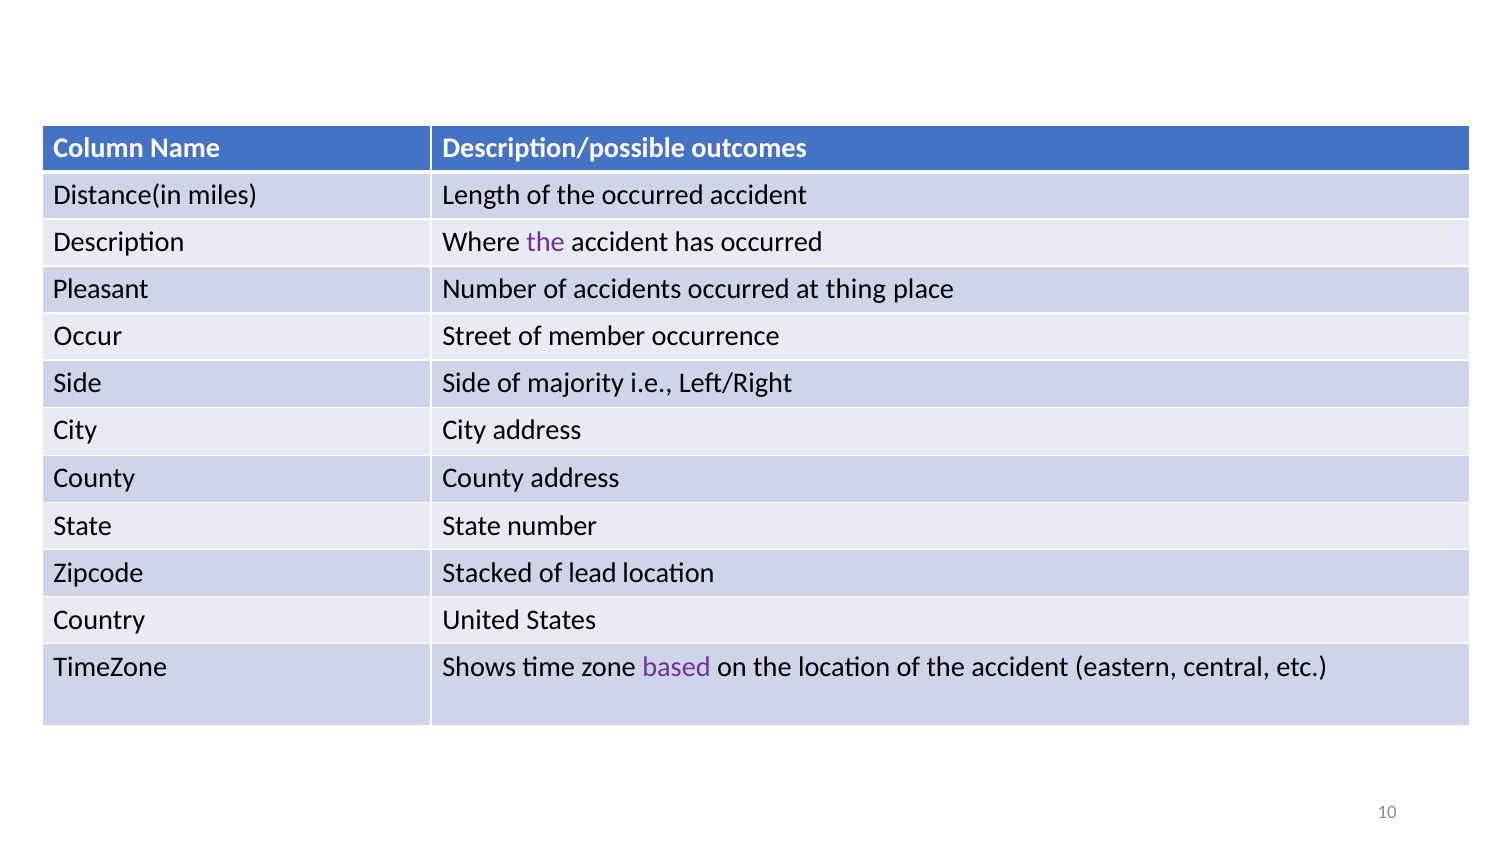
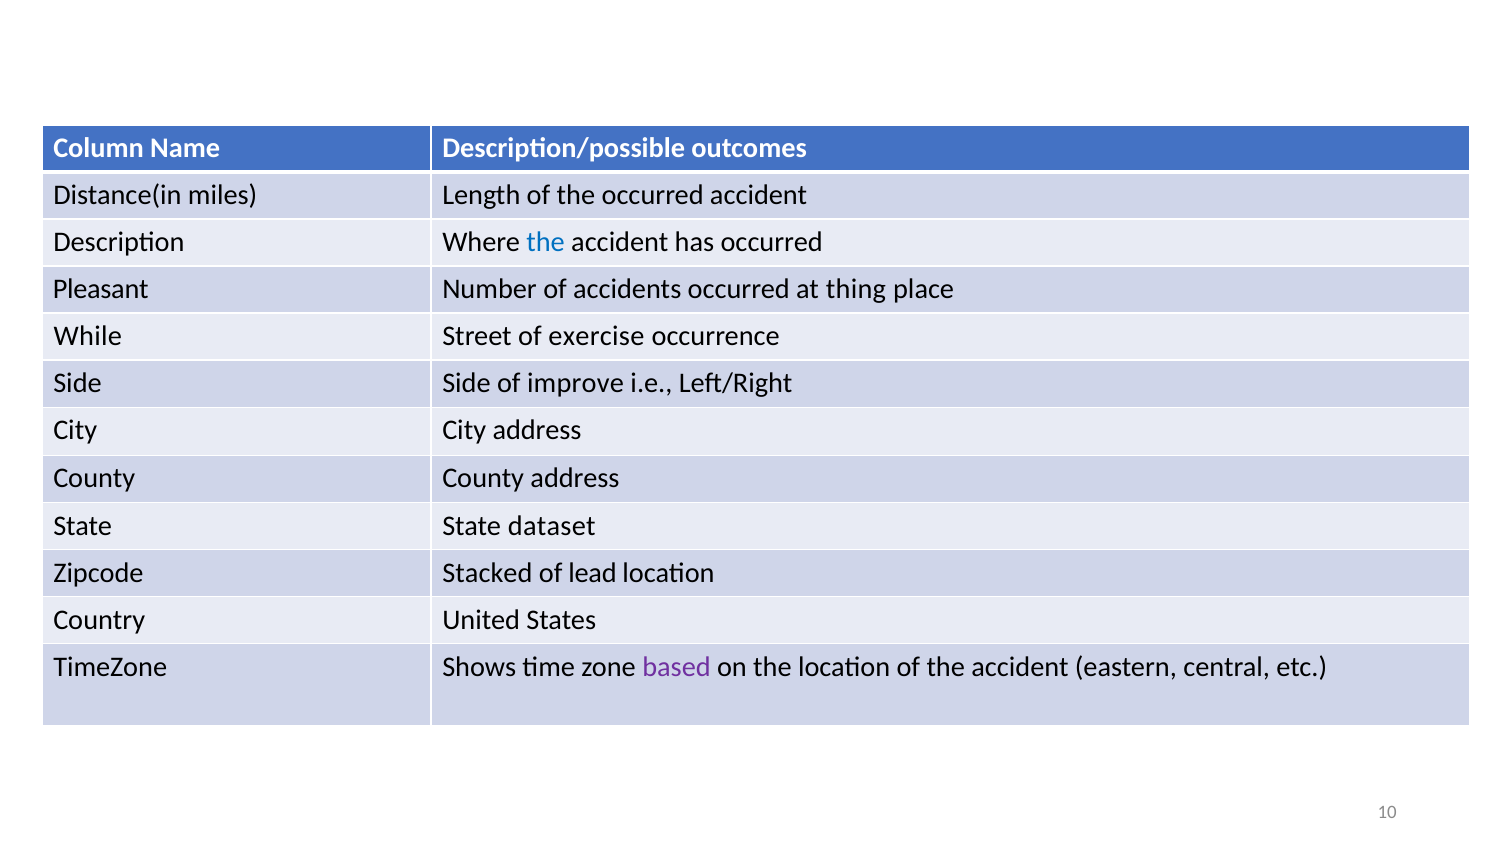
the colour: purple -> blue (546, 242)
Occur: Occur -> While (88, 336)
member: member -> exercise (596, 336)
majority: majority -> improve (575, 383)
State number: number -> dataset (552, 525)
